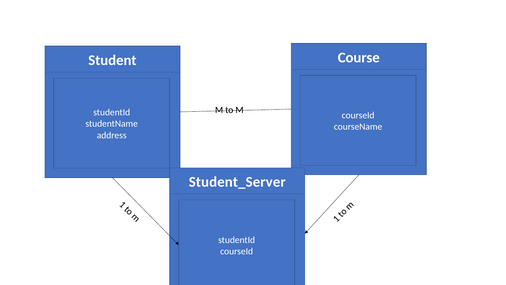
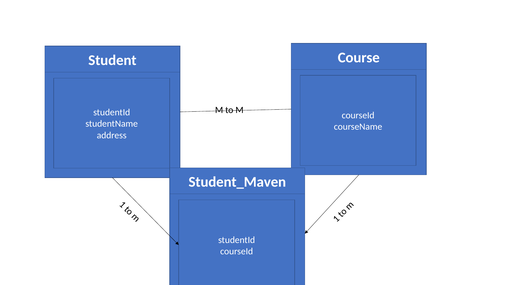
Student_Server: Student_Server -> Student_Maven (237, 182)
